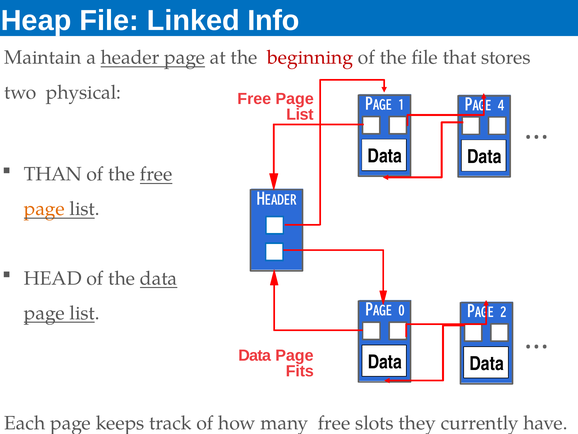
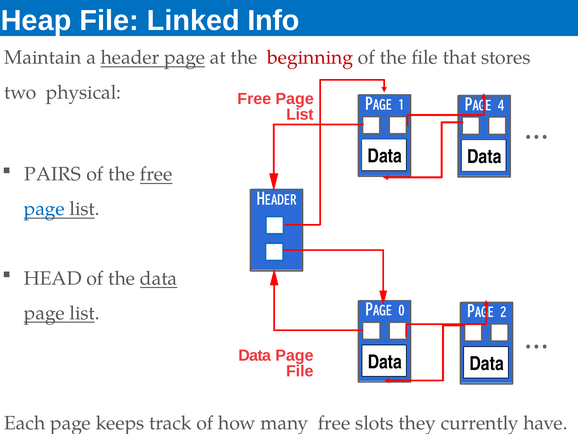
THAN: THAN -> PAIRS (53, 174)
page colour: orange -> blue (44, 209)
Fits: Fits -> File (300, 371)
